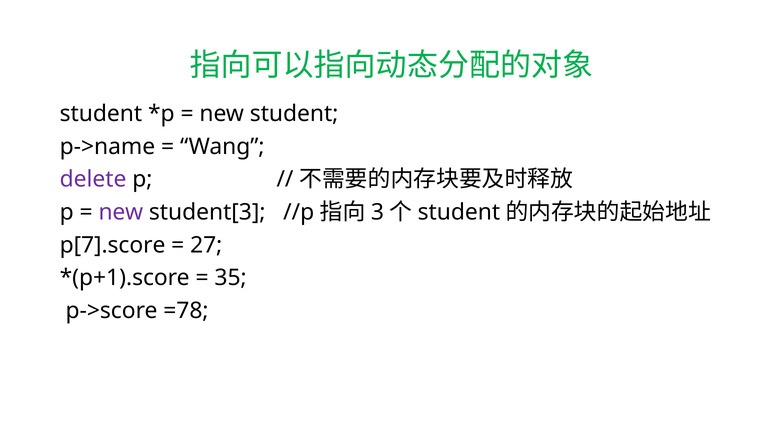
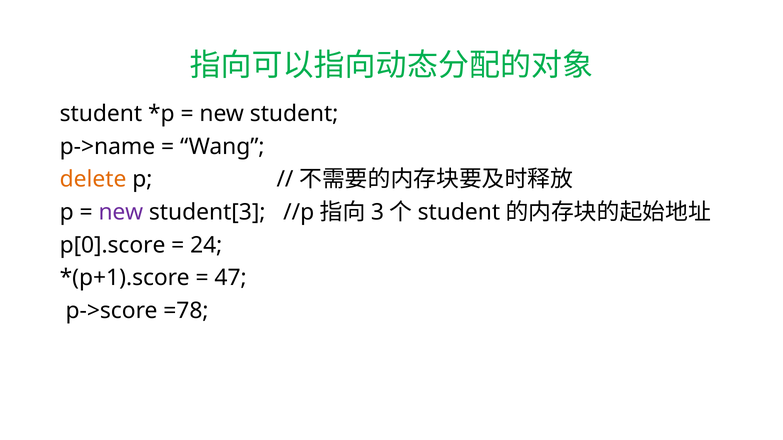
delete colour: purple -> orange (93, 180)
p[7].score: p[7].score -> p[0].score (113, 245)
27: 27 -> 24 (206, 245)
35: 35 -> 47 (231, 278)
